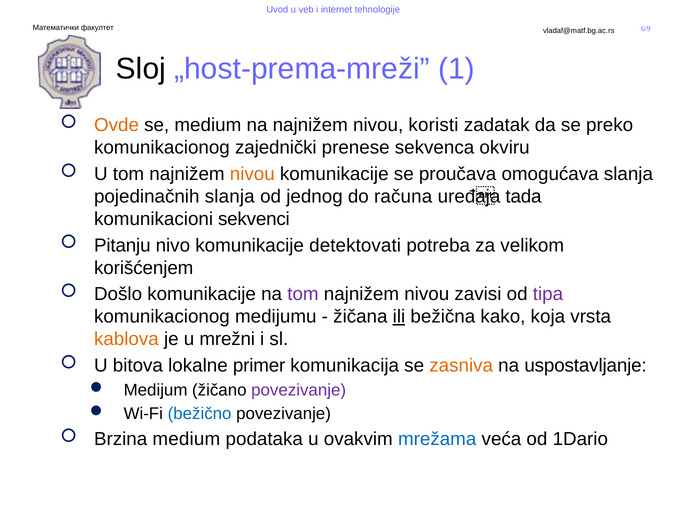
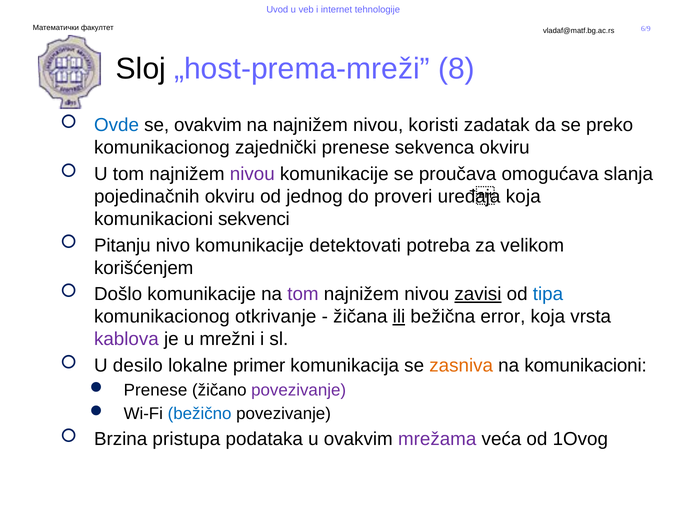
1: 1 -> 8 (456, 69)
Ovde colour: orange -> blue (117, 125)
se medium: medium -> ovakvim (208, 125)
nivou colour: orange -> purple (252, 174)
pojedinačnih slanja: slanja -> okviru (230, 196)
računa: računa -> proveri (403, 196)
tada: tada -> koja (523, 196)
zavisi underline: none -> present (478, 294)
tipa colour: purple -> blue (548, 294)
medijumu: medijumu -> otkrivanje (276, 317)
kako: kako -> error (503, 317)
kablova colour: orange -> purple (126, 339)
bitova: bitova -> desilo (138, 366)
na uspostavljanje: uspostavljanje -> komunikacioni (586, 366)
Medijum: Medijum -> Prenese (155, 390)
Brzina medium: medium -> pristupa (186, 439)
mrežama colour: blue -> purple (437, 439)
1Dario: 1Dario -> 1Ovog (580, 439)
